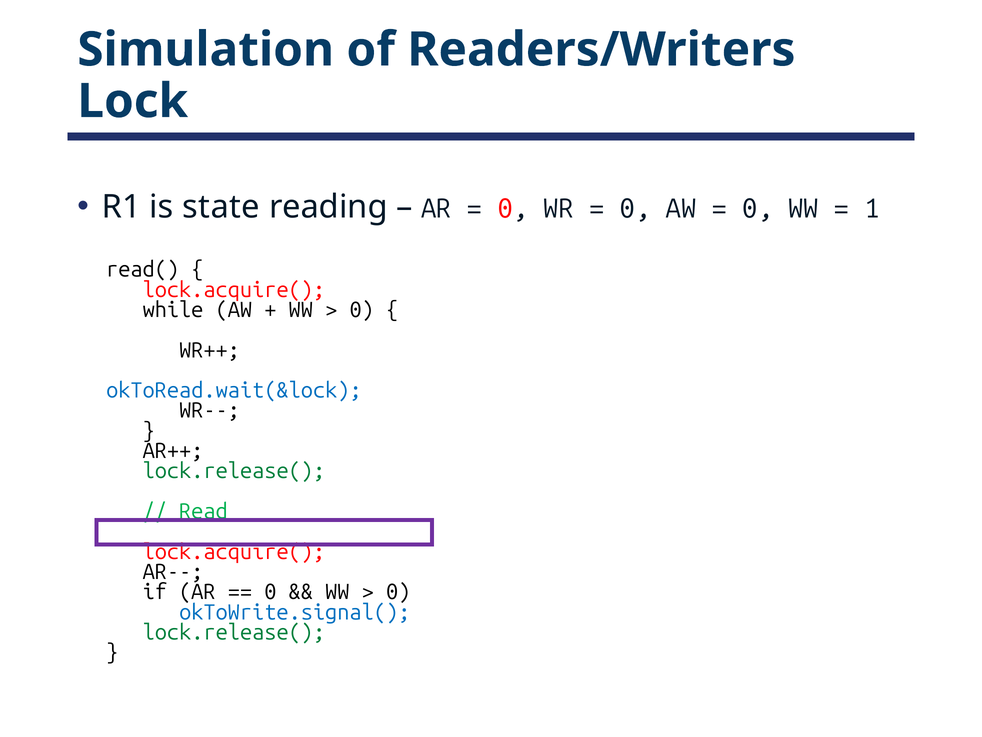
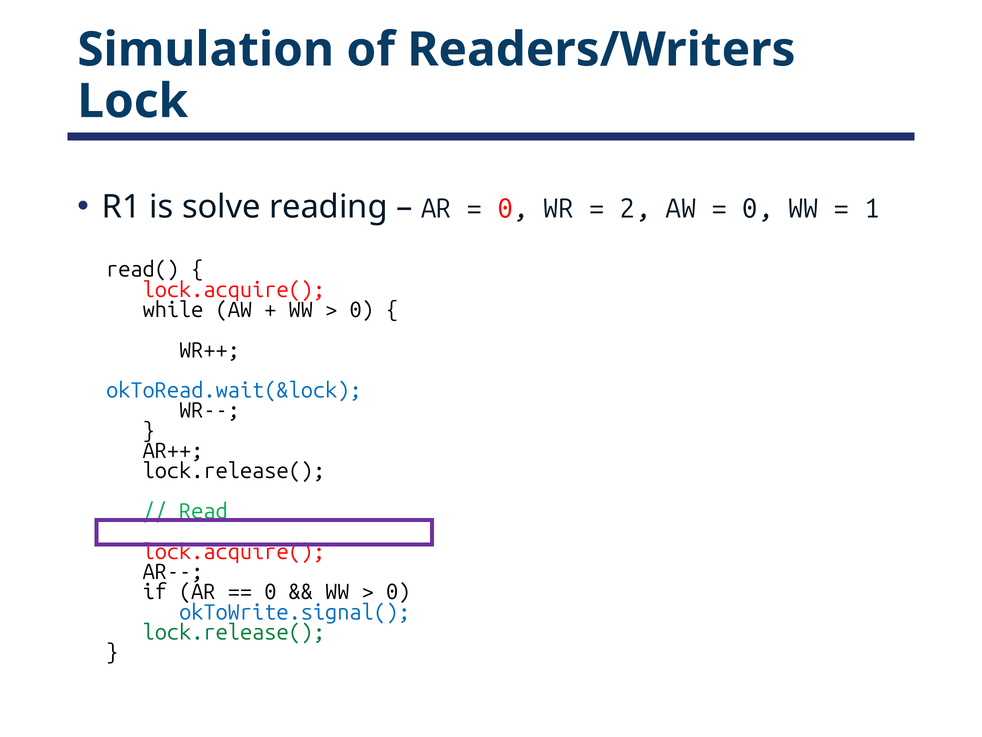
state: state -> solve (221, 207)
0: 0 -> 2 (635, 209)
lock.release( colour: green -> black (234, 471)
